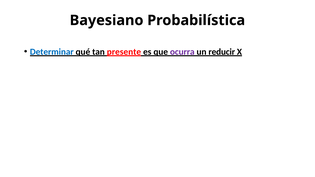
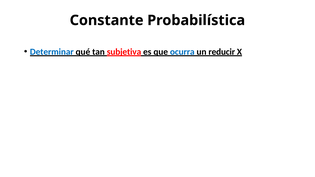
Bayesiano: Bayesiano -> Constante (107, 20)
presente: presente -> subjetiva (124, 52)
ocurra colour: purple -> blue (182, 52)
